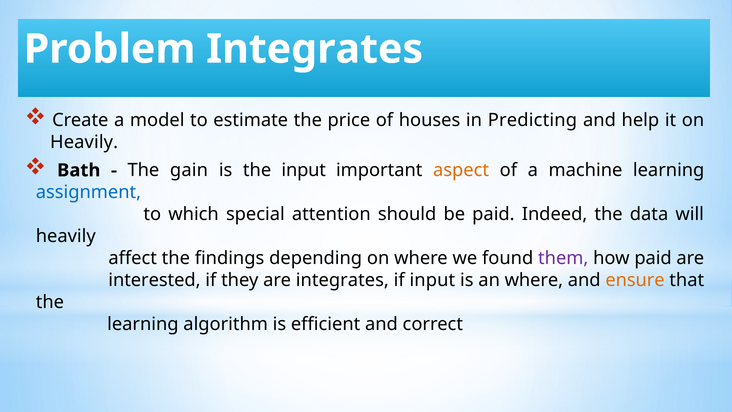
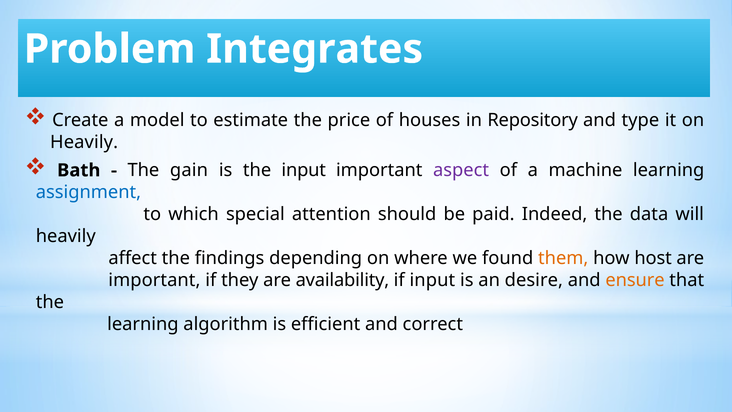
Predicting: Predicting -> Repository (533, 120)
help: help -> type (640, 120)
aspect colour: orange -> purple (461, 170)
them colour: purple -> orange (563, 258)
how paid: paid -> host (653, 258)
interested: interested -> important (154, 280)
are integrates: integrates -> availability (342, 280)
an where: where -> desire (534, 280)
